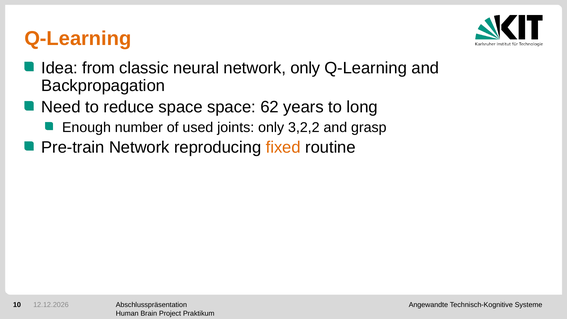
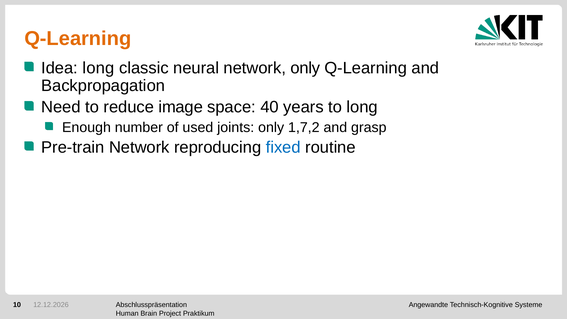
Idea from: from -> long (98, 68)
reduce space: space -> image (181, 107)
62: 62 -> 40 (270, 107)
3,2,2: 3,2,2 -> 1,7,2 (304, 127)
fixed colour: orange -> blue (283, 147)
